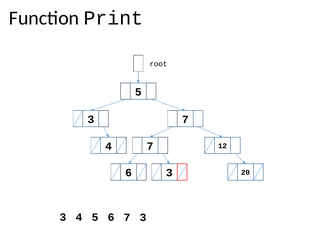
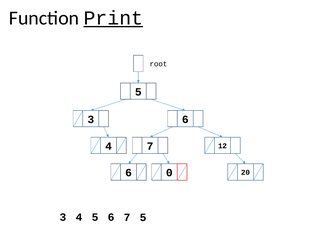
Print underline: none -> present (113, 18)
3 7: 7 -> 6 (185, 119)
6 3: 3 -> 0 (169, 173)
7 3: 3 -> 5 (143, 218)
